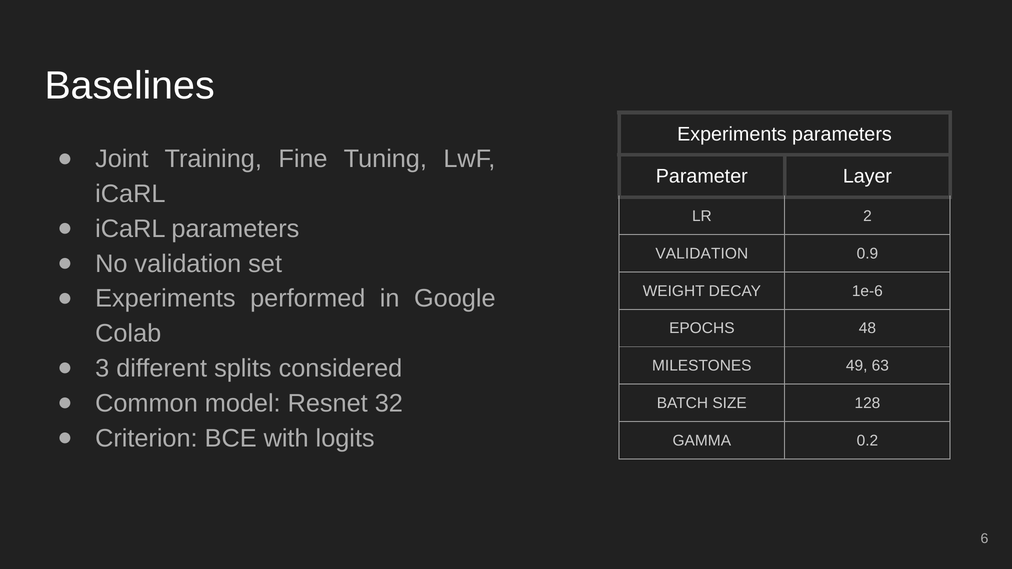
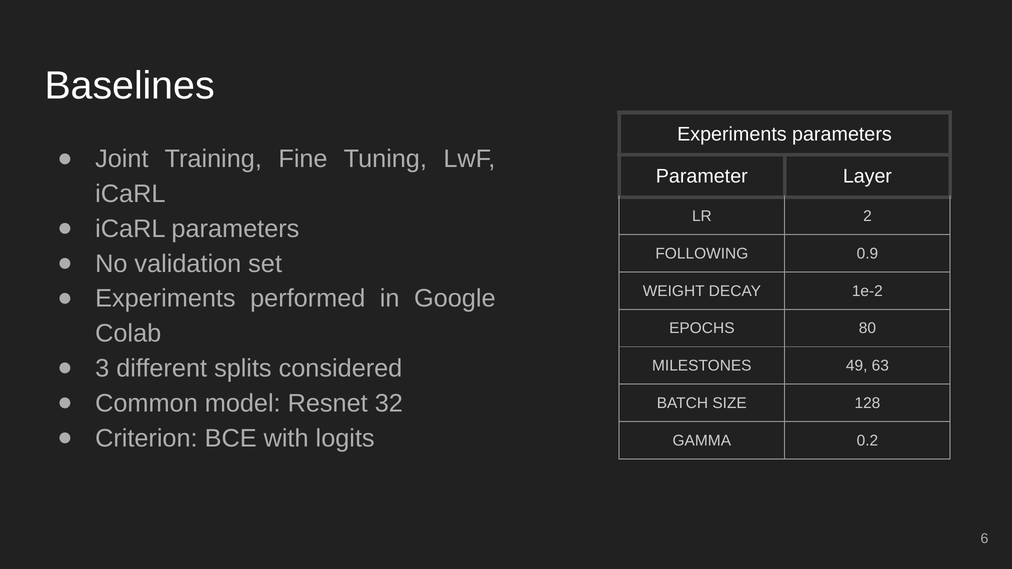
VALIDATION: VALIDATION -> FOLLOWING (702, 254)
1e-6: 1e-6 -> 1e-2 (867, 291)
48: 48 -> 80 (867, 328)
